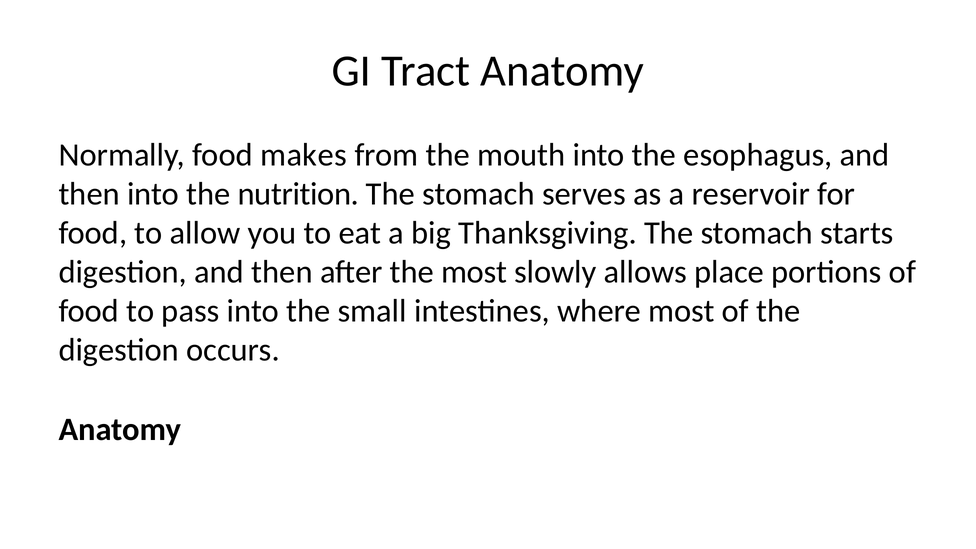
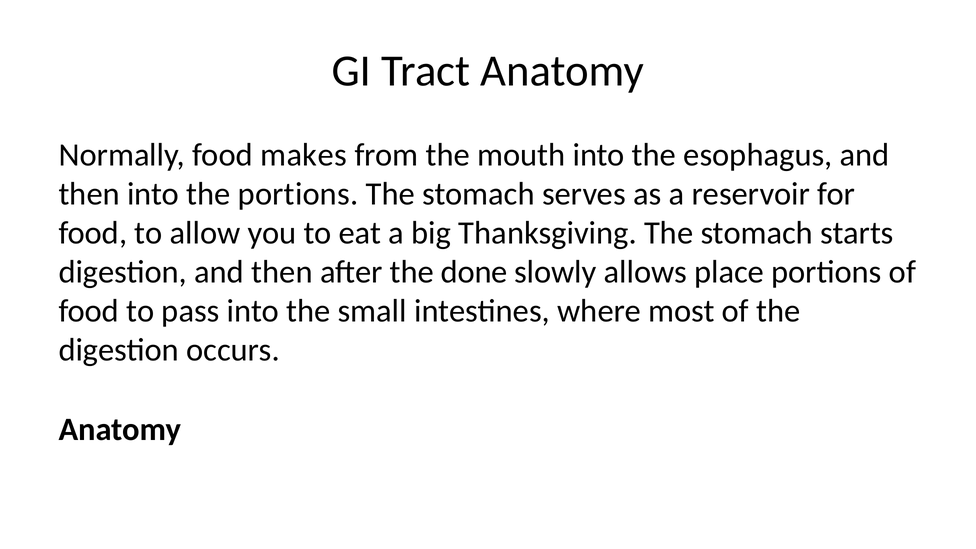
the nutrition: nutrition -> portions (298, 194)
the most: most -> done (474, 272)
